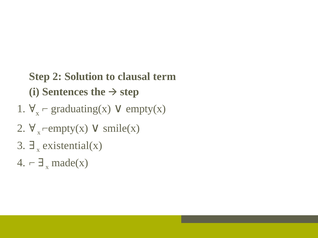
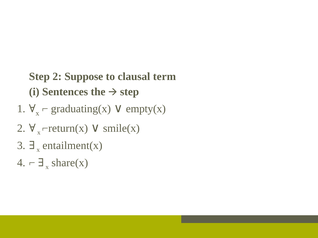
Solution: Solution -> Suppose (84, 77)
⌐empty(x: ⌐empty(x -> ⌐return(x (65, 128)
existential(x: existential(x -> entailment(x (72, 146)
made(x: made(x -> share(x (70, 163)
